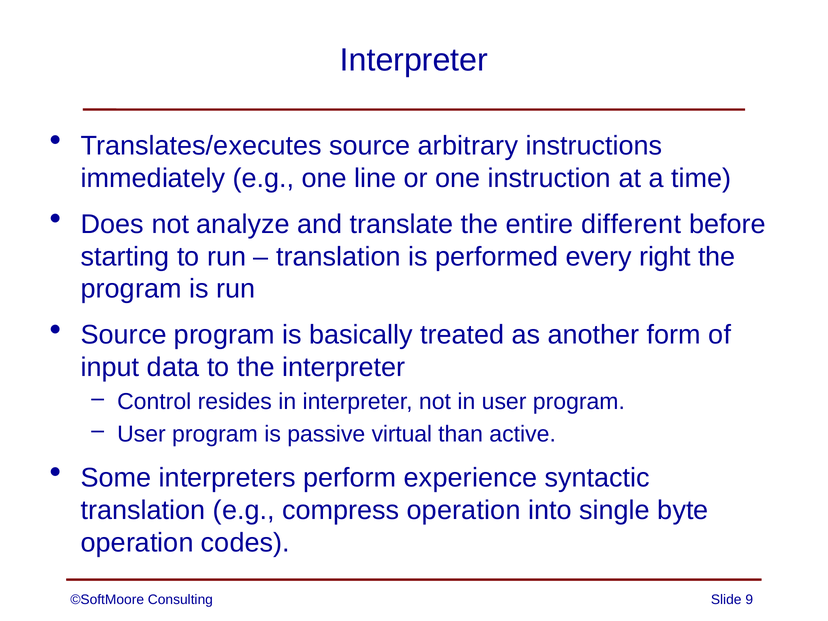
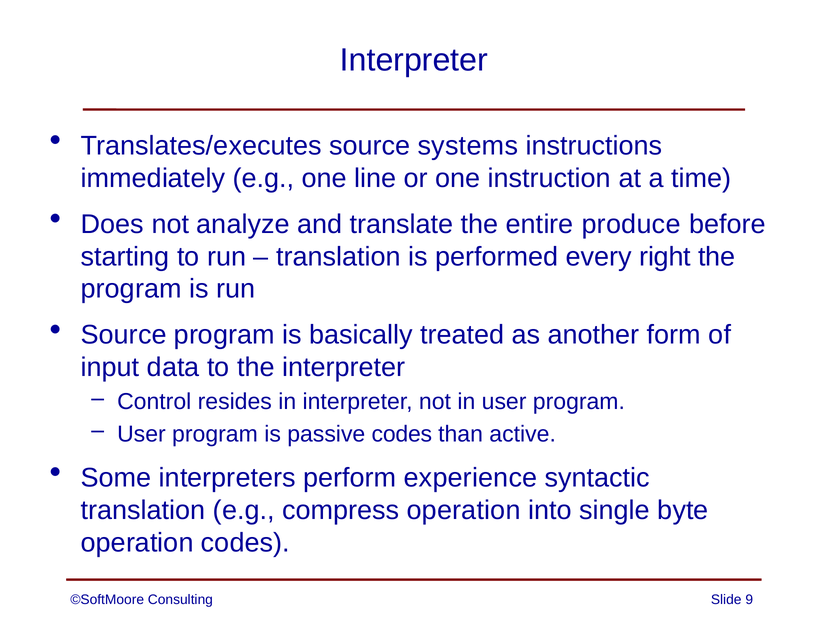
arbitrary: arbitrary -> systems (468, 146)
different: different -> produce (631, 224)
passive virtual: virtual -> codes (402, 434)
